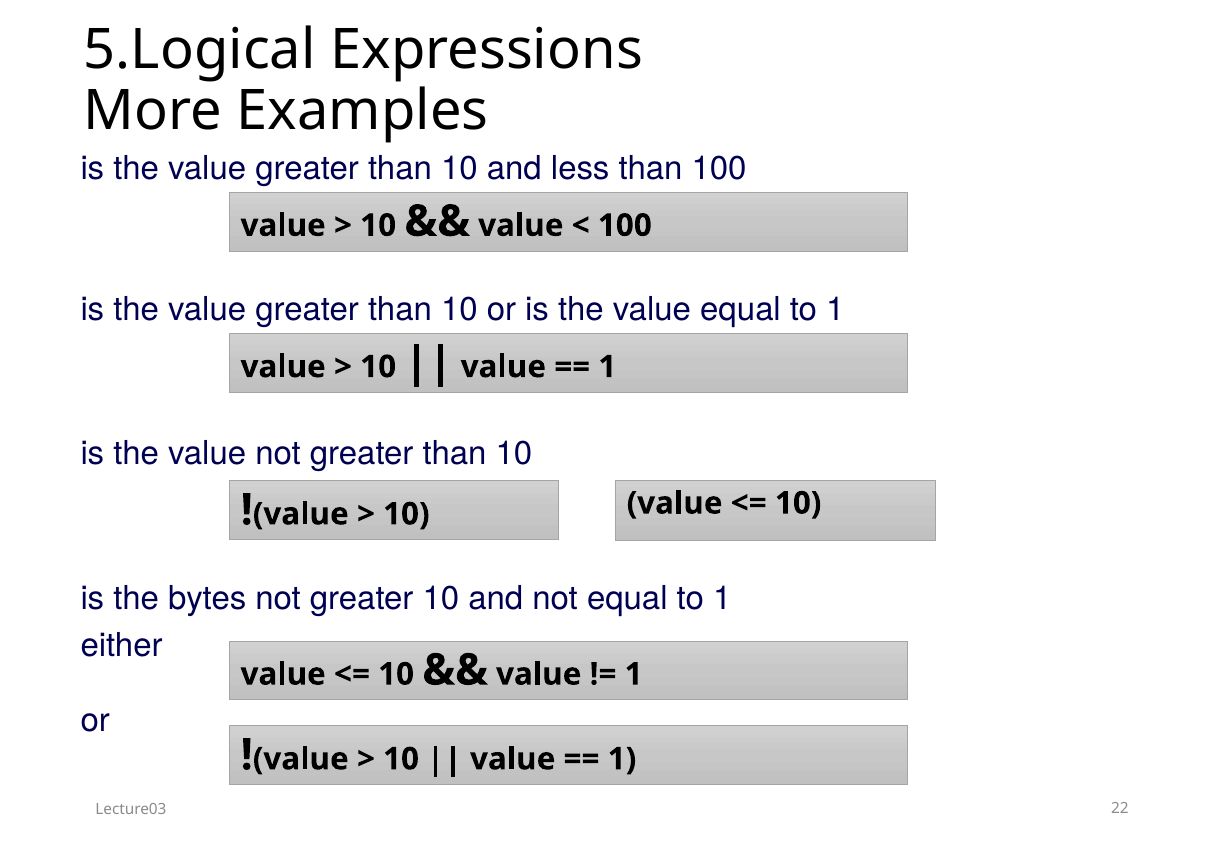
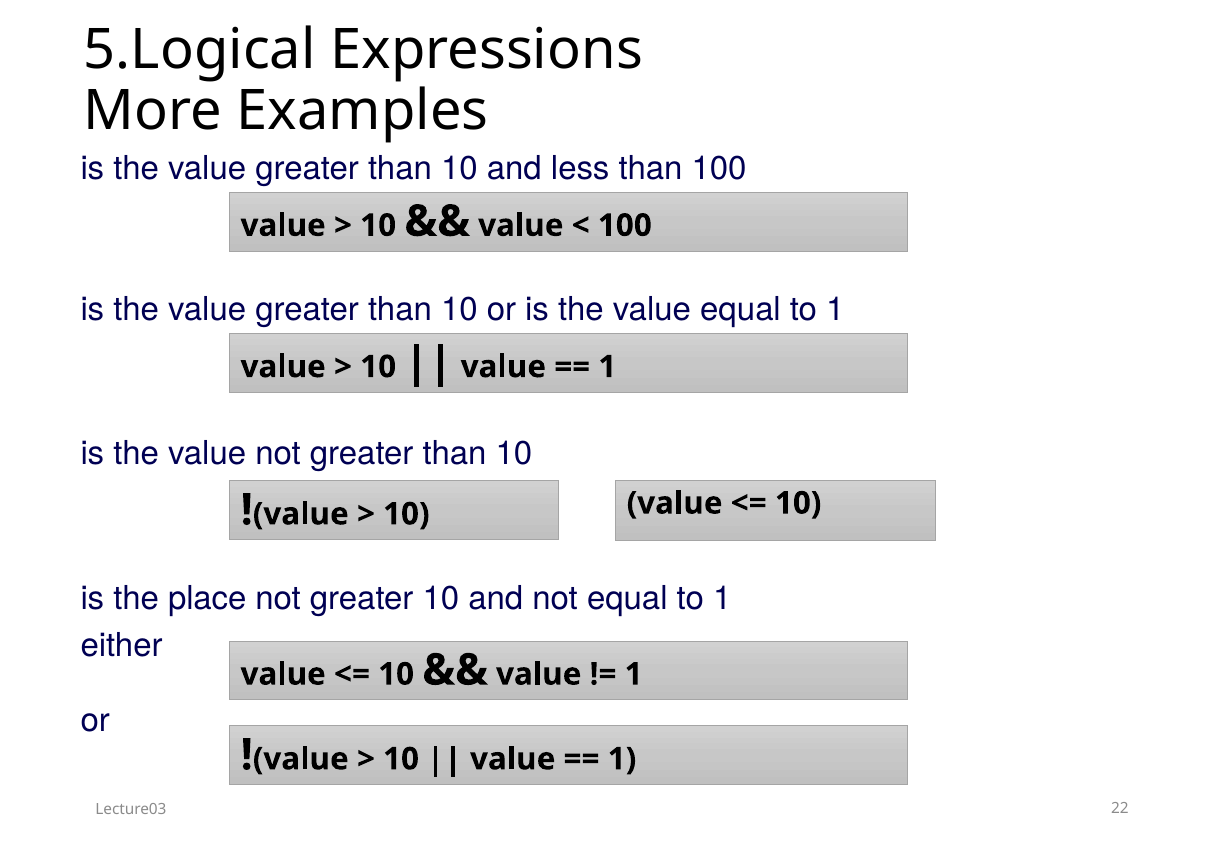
bytes: bytes -> place (207, 598)
